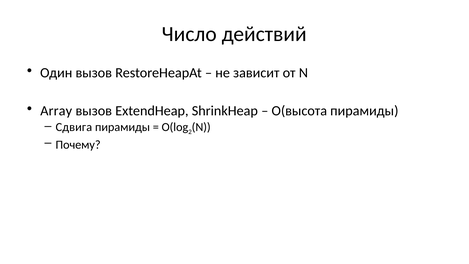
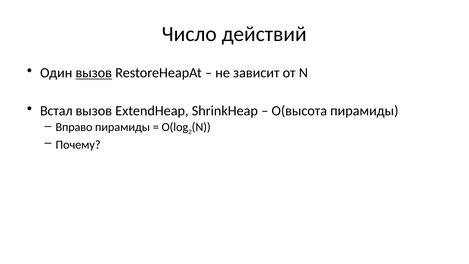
вызов underline: none -> present (94, 73)
Array: Array -> Встал (56, 111)
Сдвига: Сдвига -> Вправо (74, 127)
